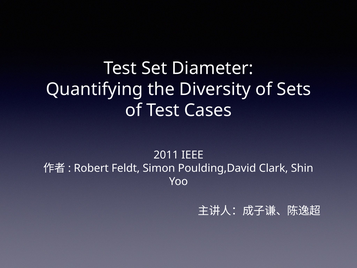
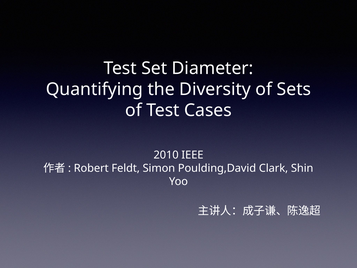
2011: 2011 -> 2010 (166, 155)
